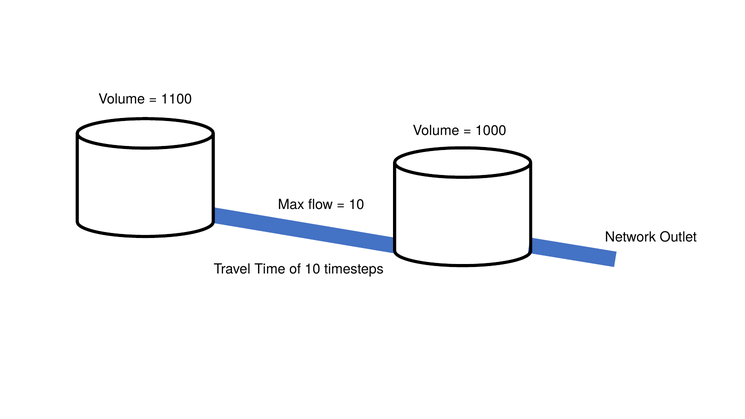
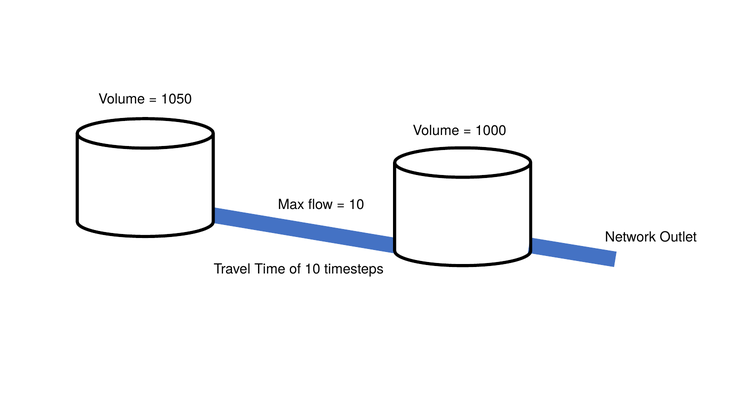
1100: 1100 -> 1050 (176, 99)
